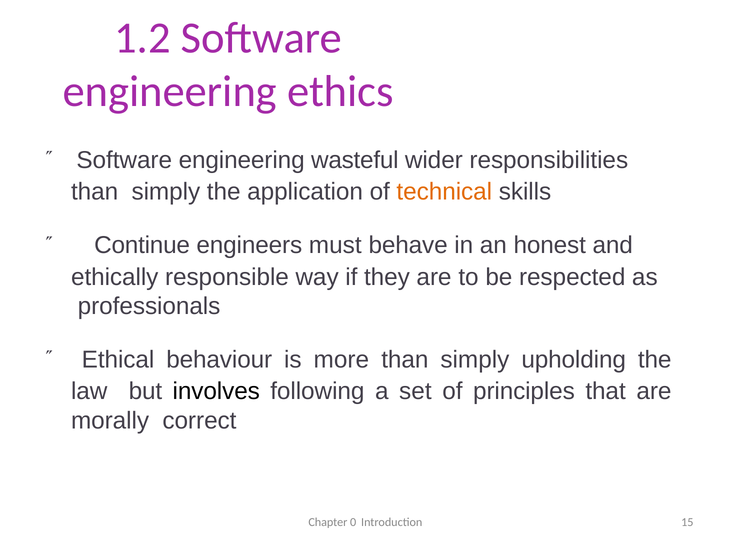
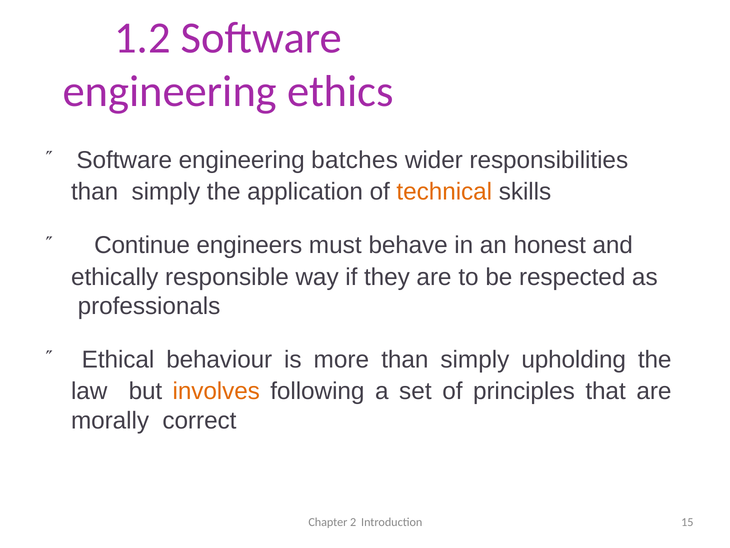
wasteful: wasteful -> batches (355, 160)
involves colour: black -> orange (216, 391)
0: 0 -> 2 (353, 522)
